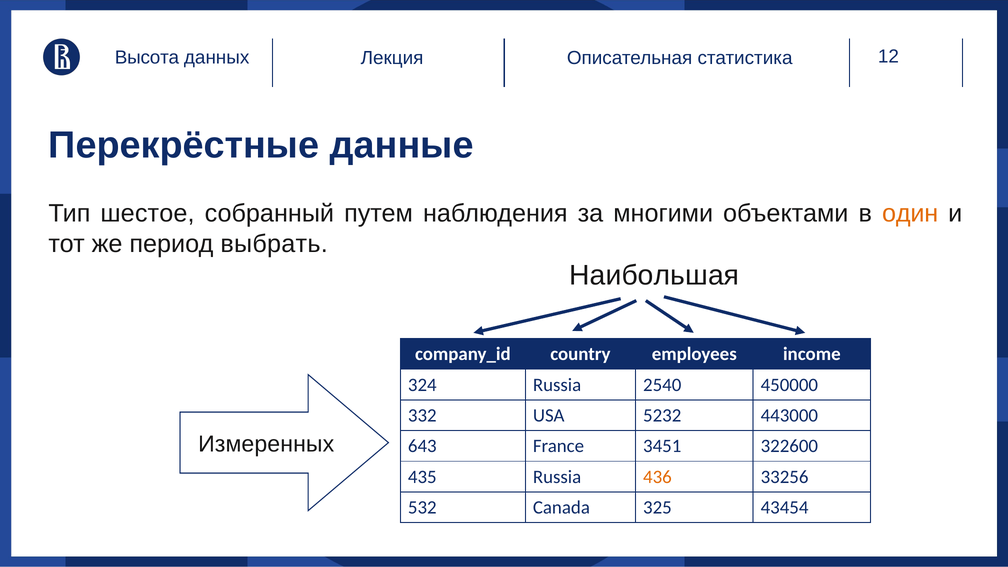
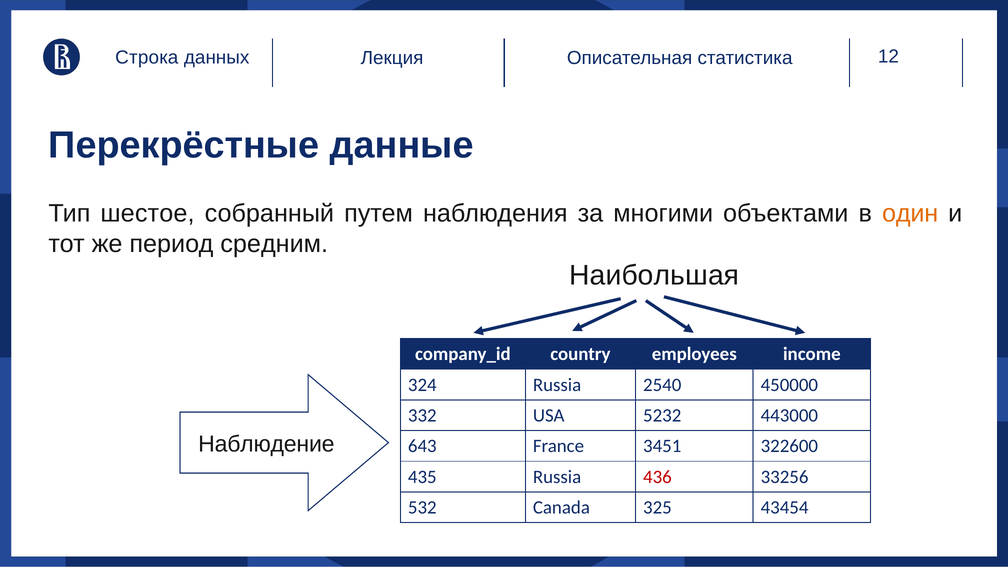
Высота: Высота -> Строка (147, 57)
выбрать: выбрать -> средним (274, 244)
Измеренных: Измеренных -> Наблюдение (266, 444)
436 colour: orange -> red (657, 477)
